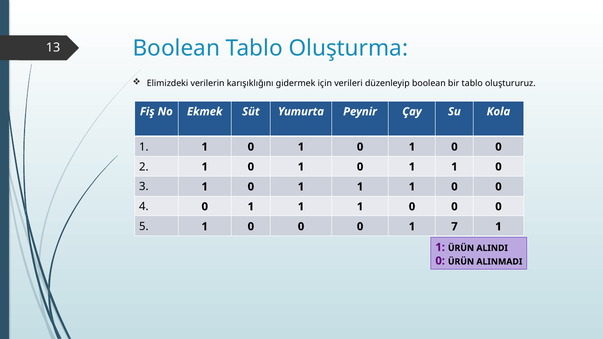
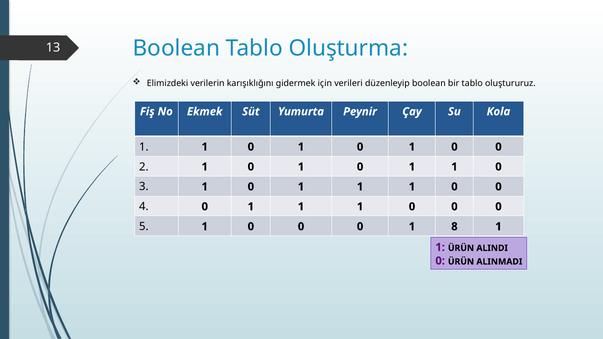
7: 7 -> 8 (454, 227)
